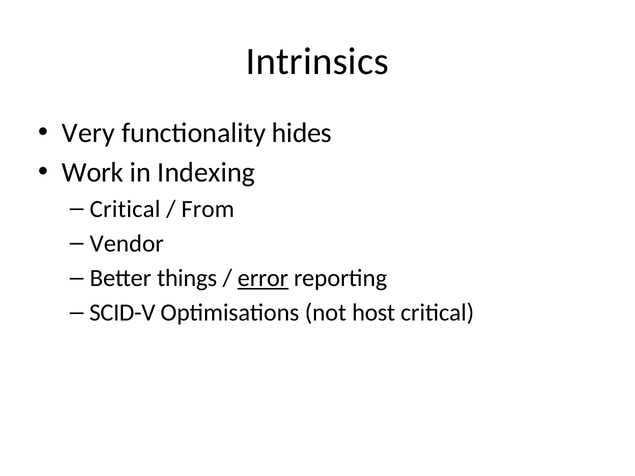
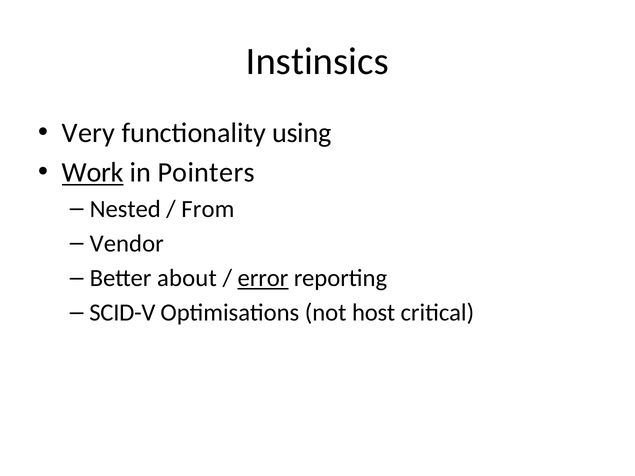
Intrinsics: Intrinsics -> Instinsics (317, 61)
hides: hides -> using (302, 133)
Work underline: none -> present (93, 173)
Indexing: Indexing -> Pointers (206, 173)
Critical: Critical -> Nested (125, 209)
things: things -> about (187, 278)
